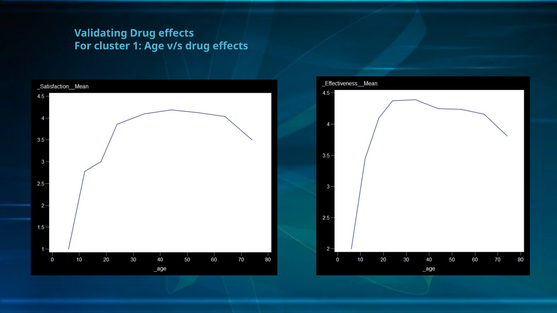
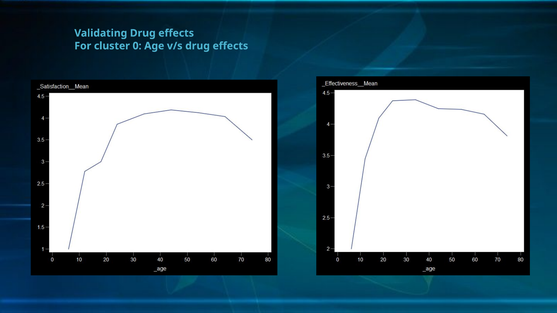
1: 1 -> 0 (137, 46)
